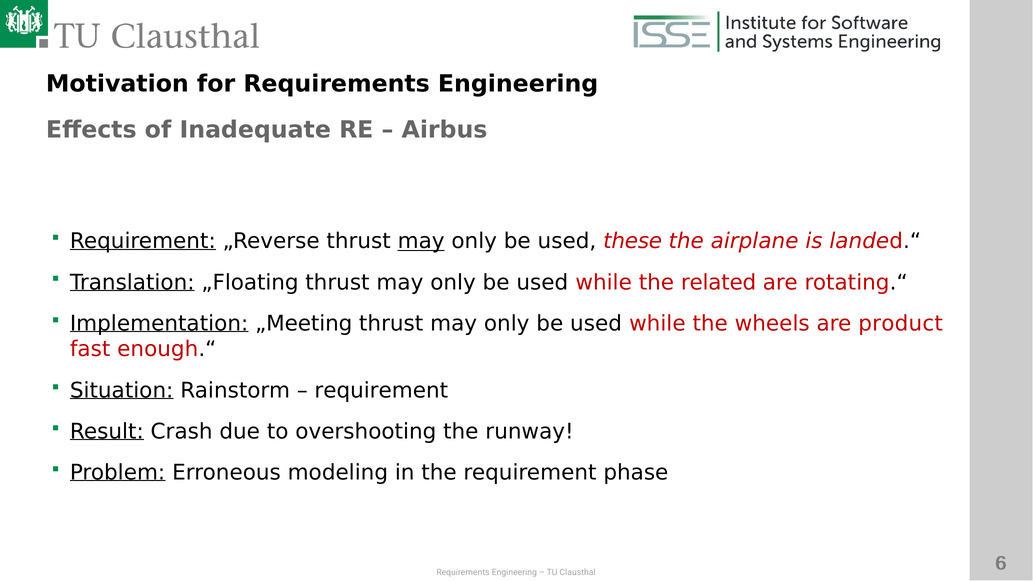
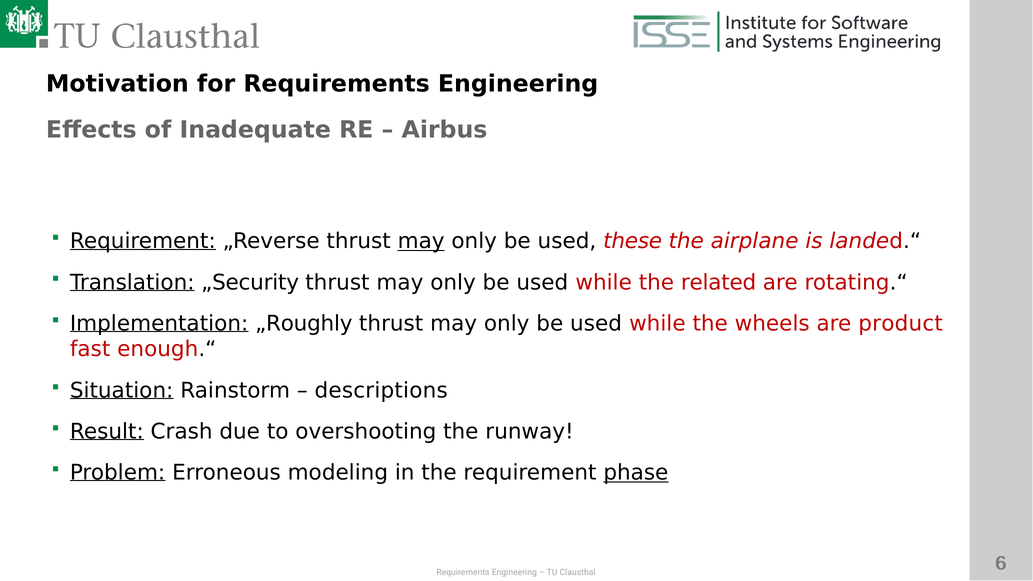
„Floating: „Floating -> „Security (250, 282)
„Meeting: „Meeting -> „Roughly (304, 324)
requirement: requirement -> descriptions (381, 391)
phase underline: none -> present (636, 473)
